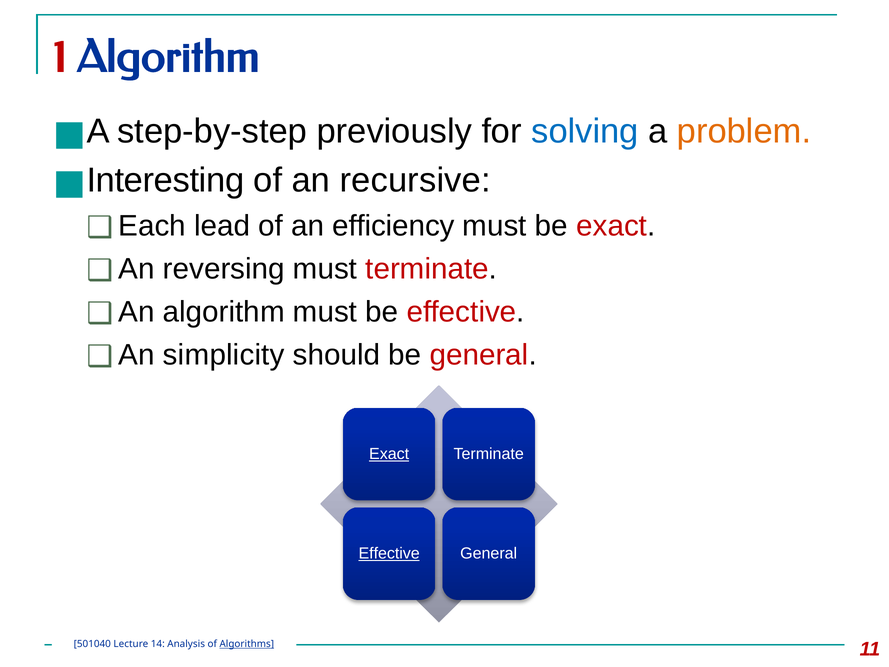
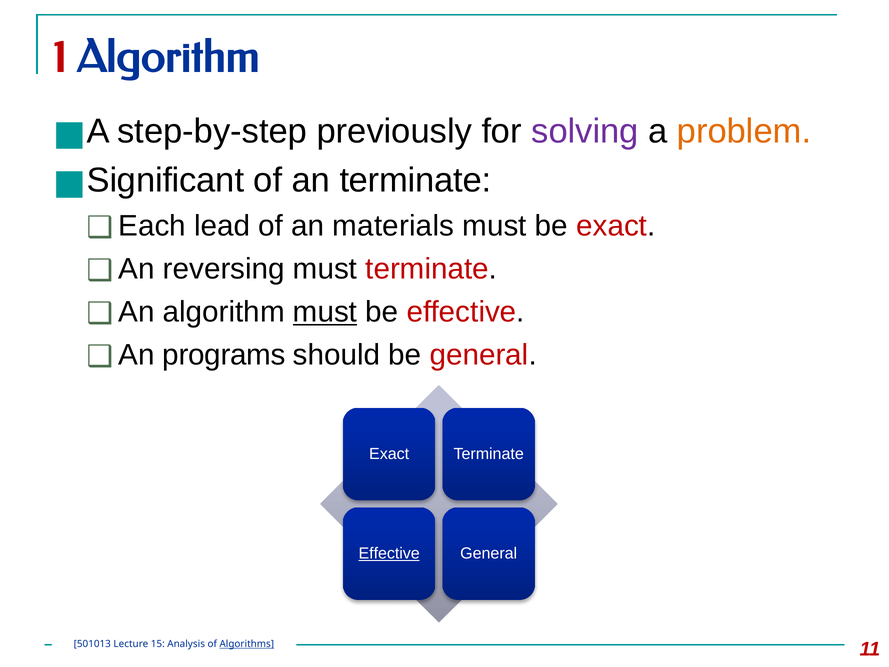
solving colour: blue -> purple (585, 131)
Interesting: Interesting -> Significant (165, 180)
an recursive: recursive -> terminate (415, 180)
efficiency: efficiency -> materials (393, 226)
must underline: none -> present (325, 312)
simplicity: simplicity -> programs (224, 355)
Exact underline: present -> none (389, 454)
501040: 501040 -> 501013 (92, 644)
14: 14 -> 15 (158, 644)
